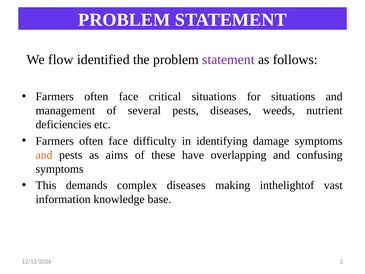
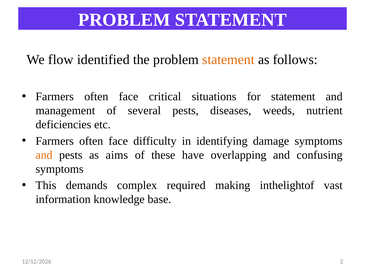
statement colour: purple -> orange (228, 60)
for situations: situations -> statement (293, 96)
complex diseases: diseases -> required (186, 185)
